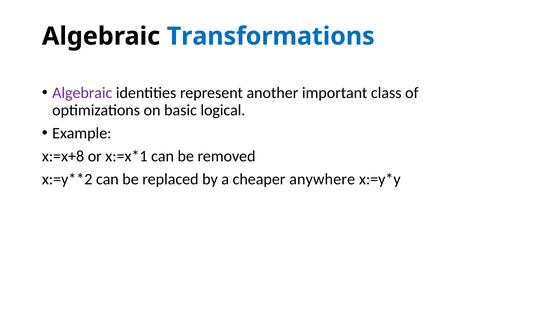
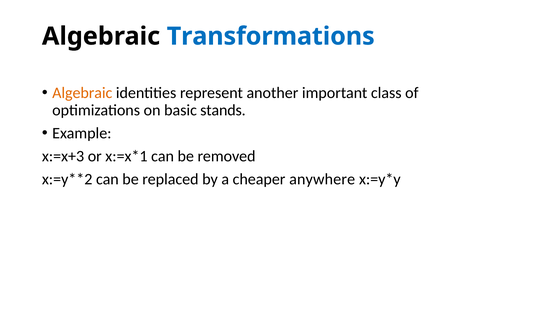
Algebraic colour: purple -> orange (82, 93)
logical: logical -> stands (223, 110)
x:=x+8: x:=x+8 -> x:=x+3 (63, 156)
